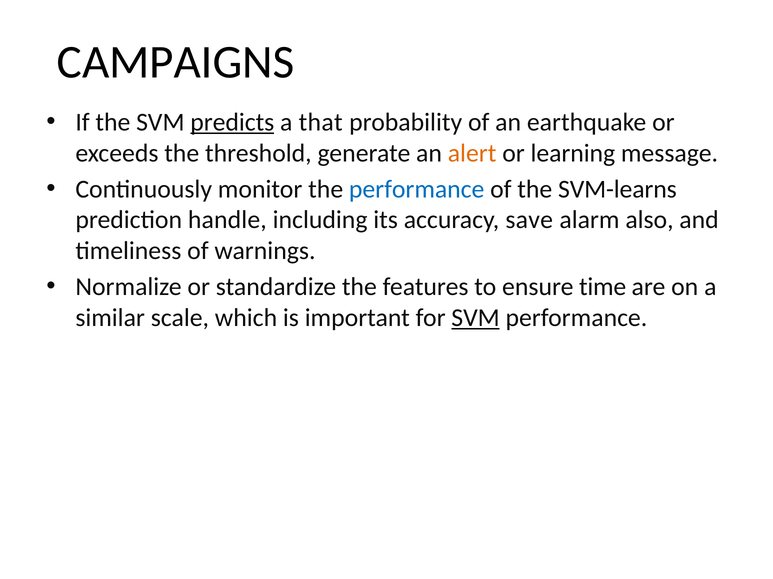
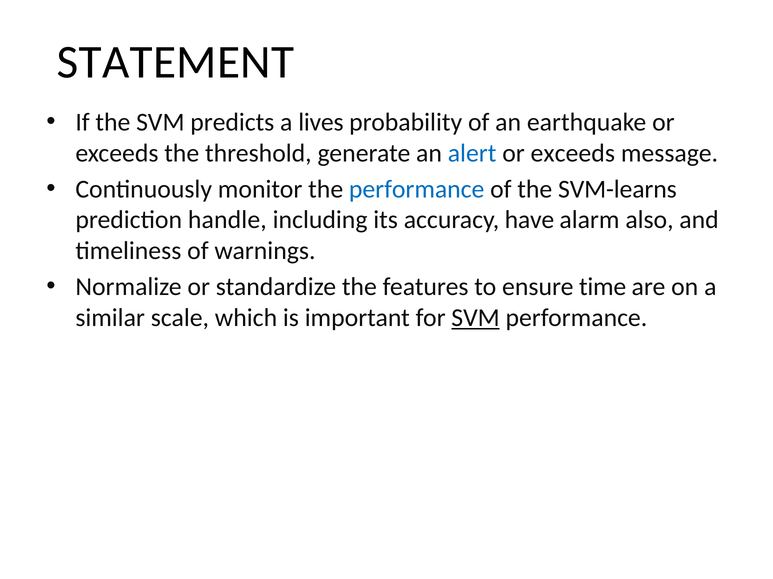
CAMPAIGNS: CAMPAIGNS -> STATEMENT (176, 62)
predicts underline: present -> none (232, 122)
that: that -> lives (321, 122)
alert colour: orange -> blue (472, 153)
learning: learning -> exceeds (573, 153)
save: save -> have (529, 220)
